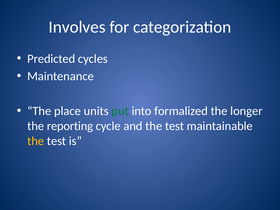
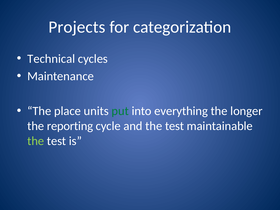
Involves: Involves -> Projects (77, 27)
Predicted: Predicted -> Technical (51, 59)
formalized: formalized -> everything (181, 111)
the colour: yellow -> light green (36, 141)
